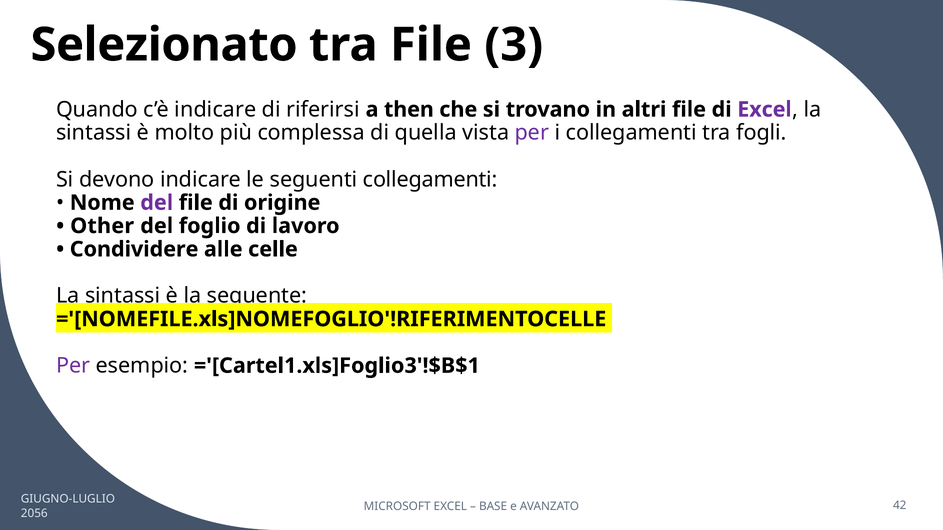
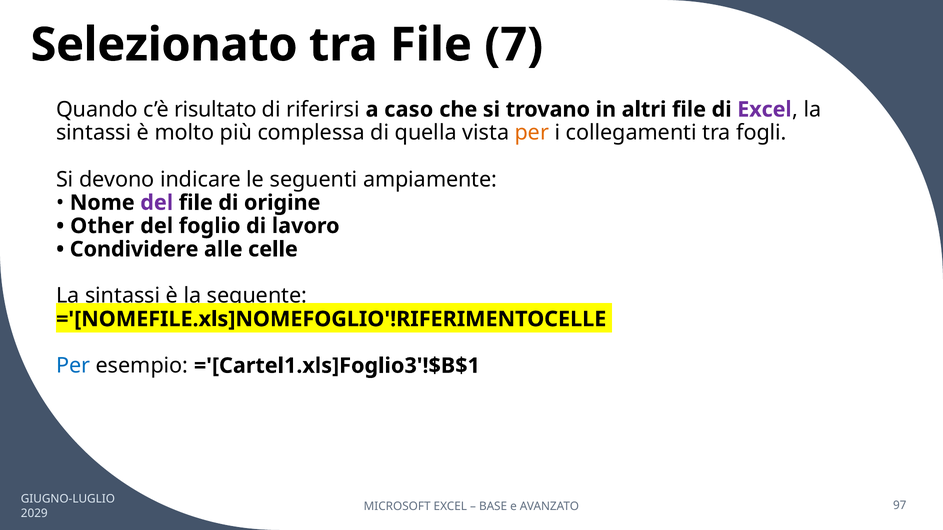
3: 3 -> 7 (514, 45)
c’è indicare: indicare -> risultato (216, 110)
then: then -> caso (409, 110)
per colour: purple -> orange (532, 133)
seguenti collegamenti: collegamenti -> ampiamente (430, 180)
Per colour: purple -> blue (73, 366)
42: 42 -> 97 (900, 506)
2056: 2056 -> 2029 (34, 514)
